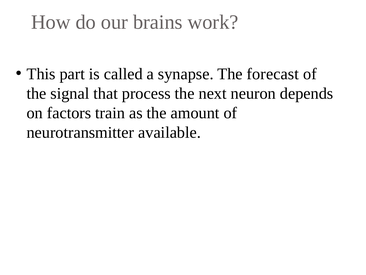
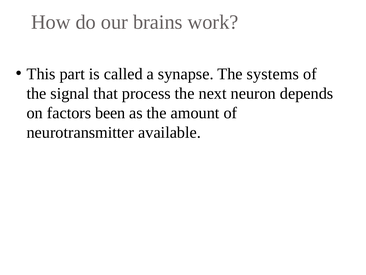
forecast: forecast -> systems (273, 74)
train: train -> been (110, 113)
